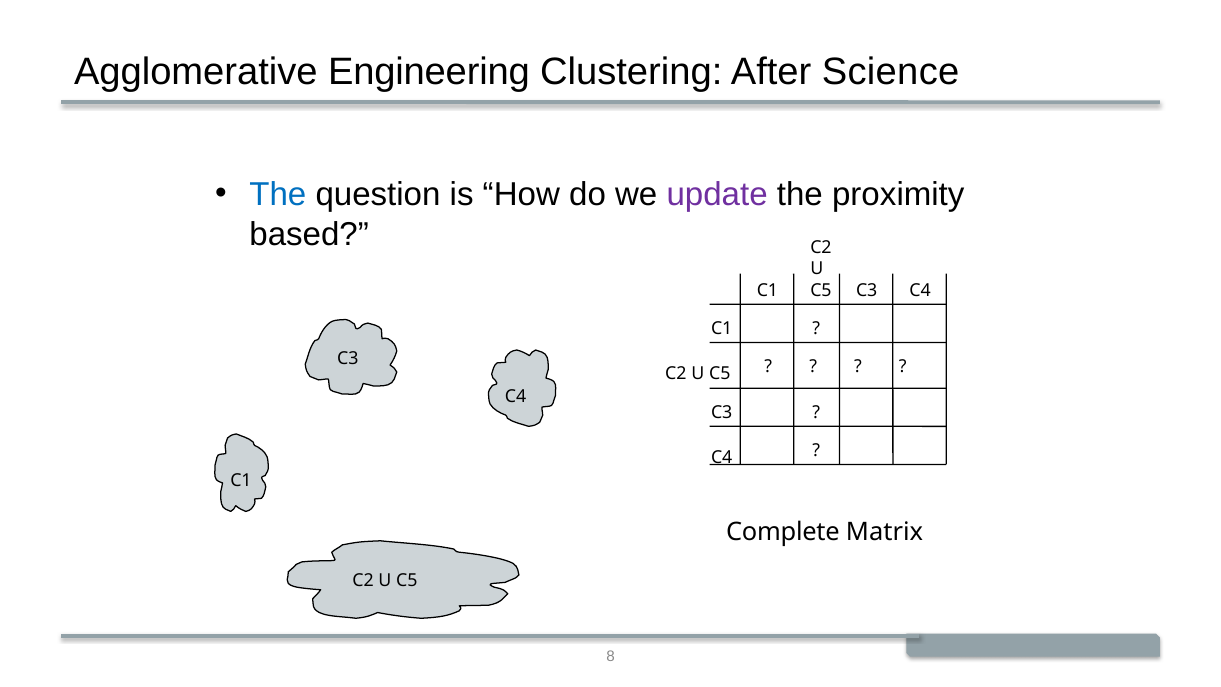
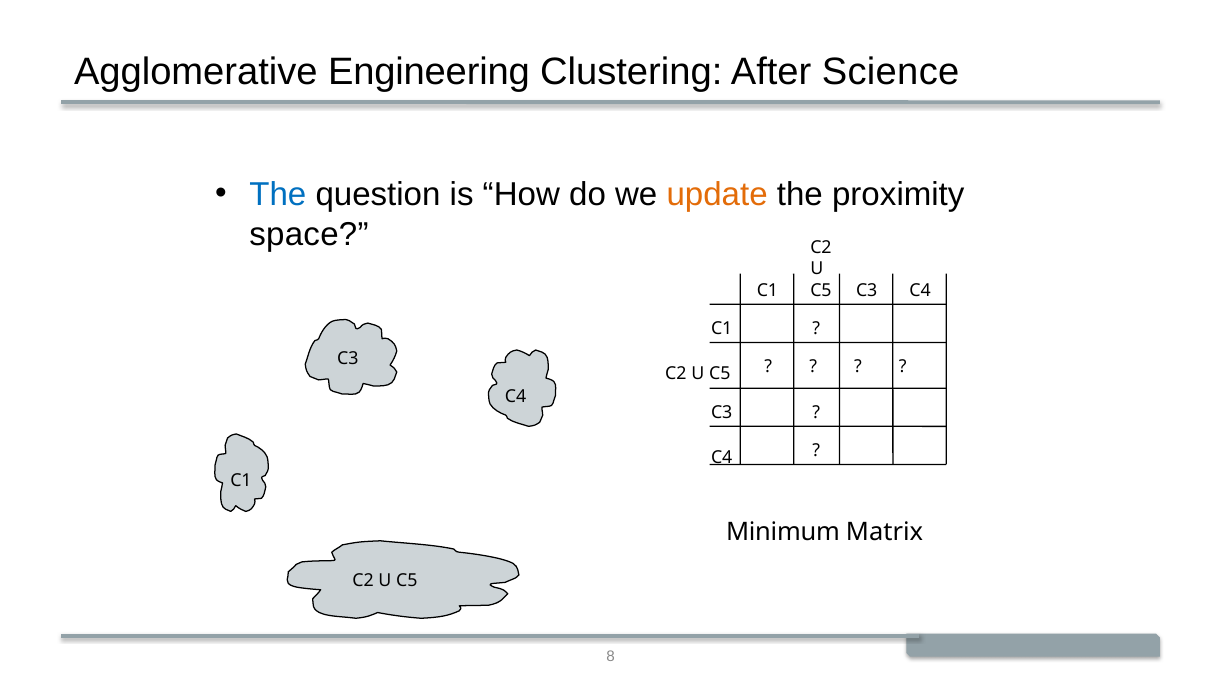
update colour: purple -> orange (717, 195)
based: based -> space (309, 234)
Complete: Complete -> Minimum (783, 532)
